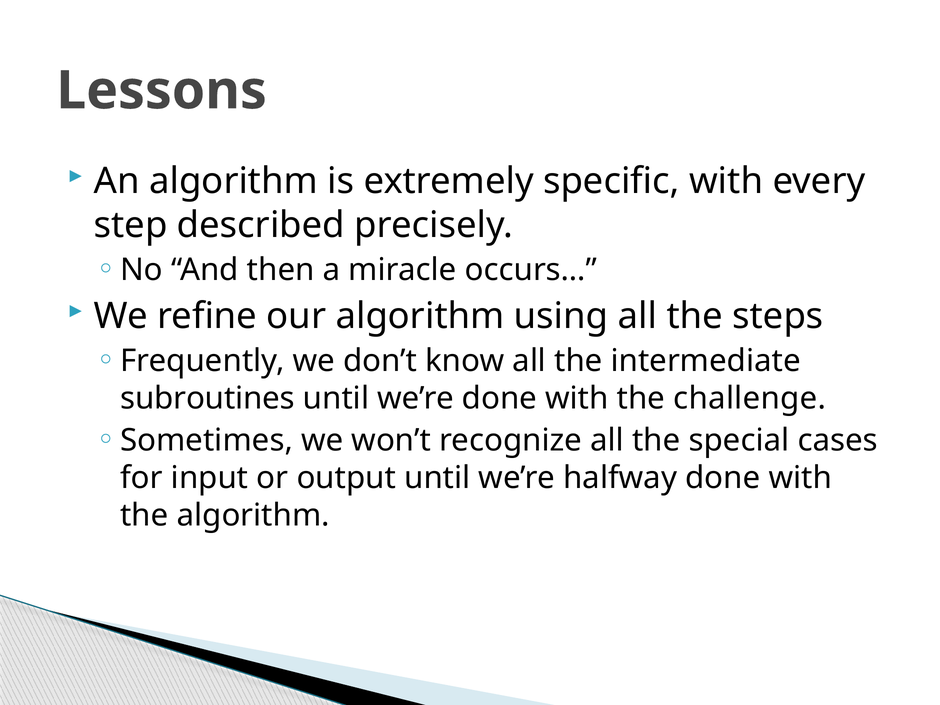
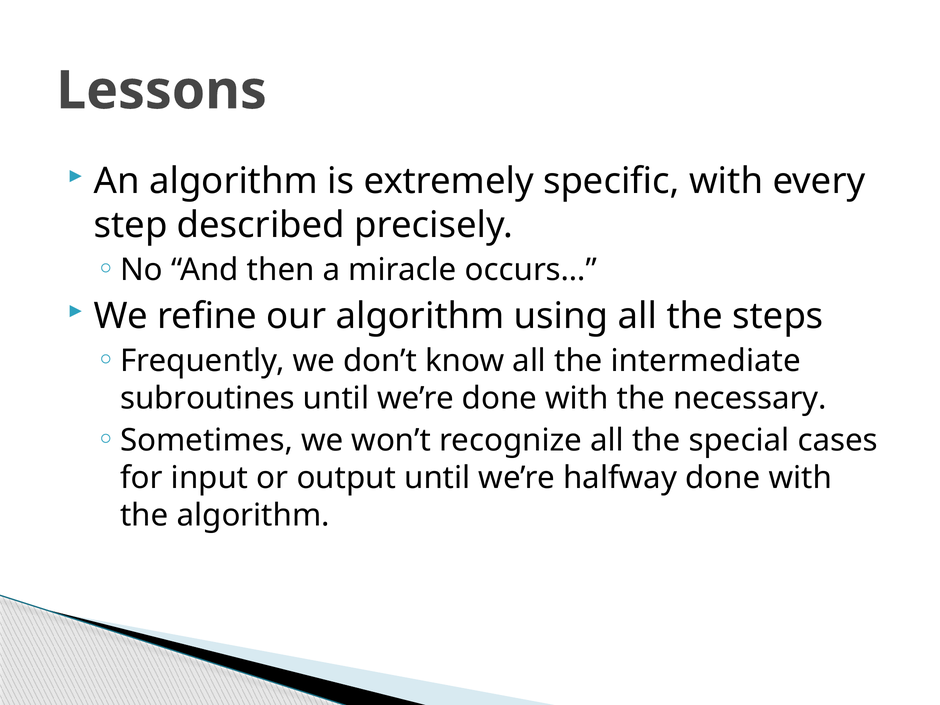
challenge: challenge -> necessary (750, 398)
